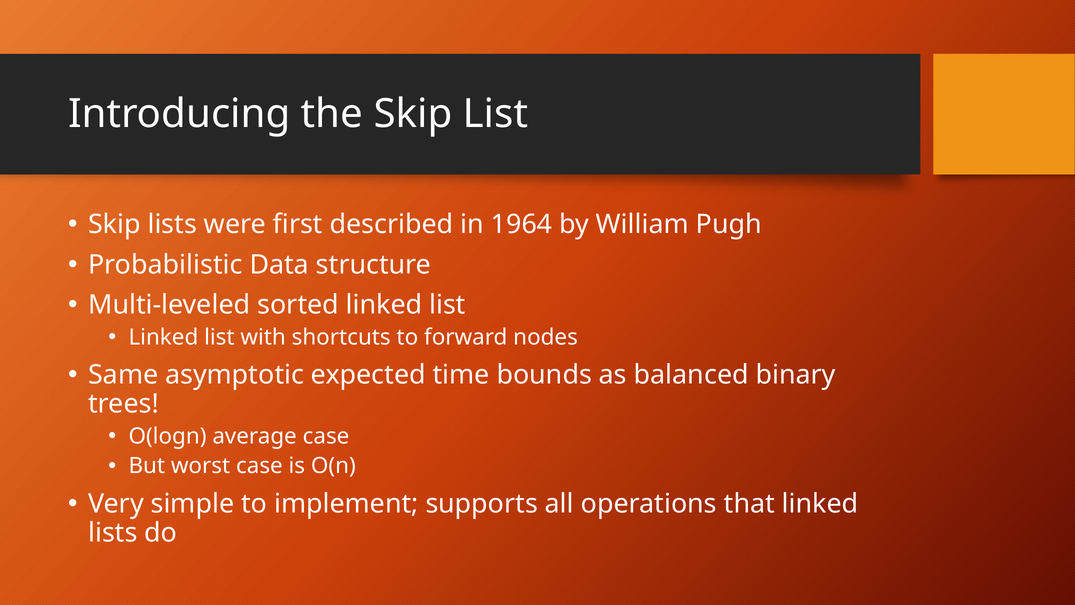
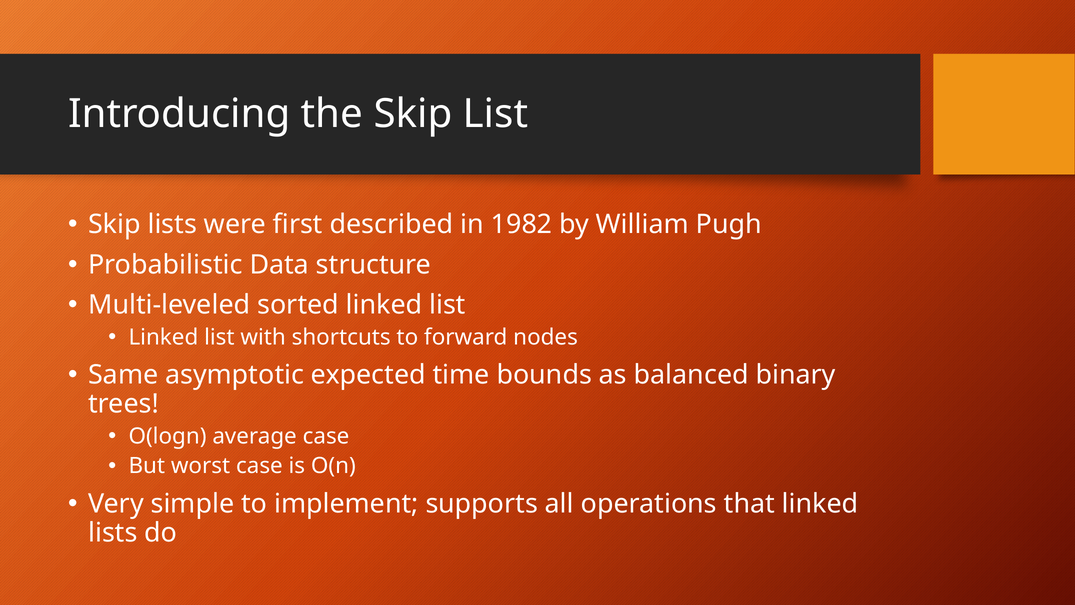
1964: 1964 -> 1982 (522, 224)
